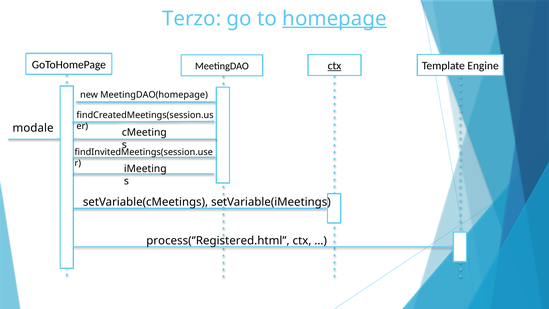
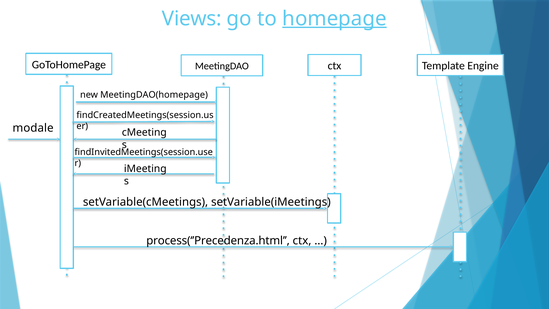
Terzo: Terzo -> Views (192, 19)
ctx underline: present -> none (334, 66)
process(‘’Registered.html: process(‘’Registered.html -> process(‘’Precedenza.html (218, 241)
